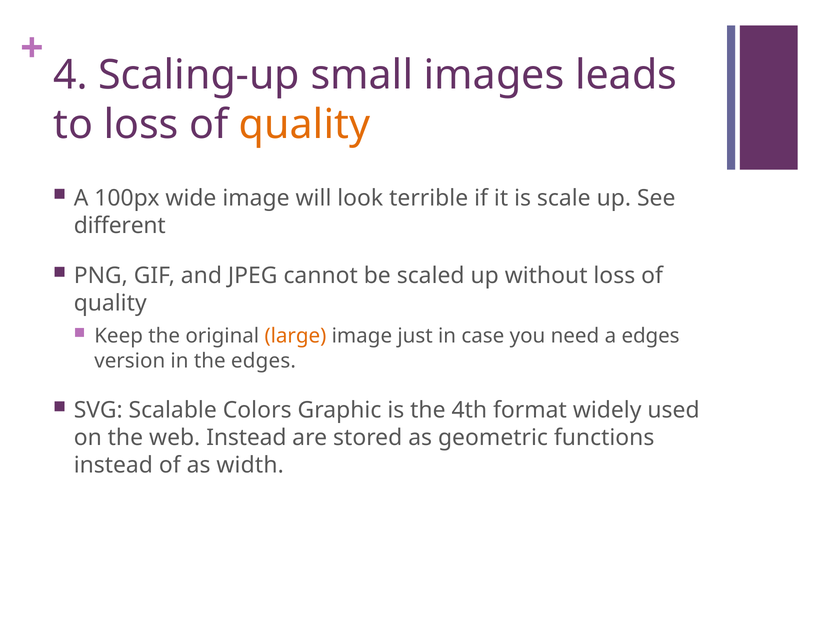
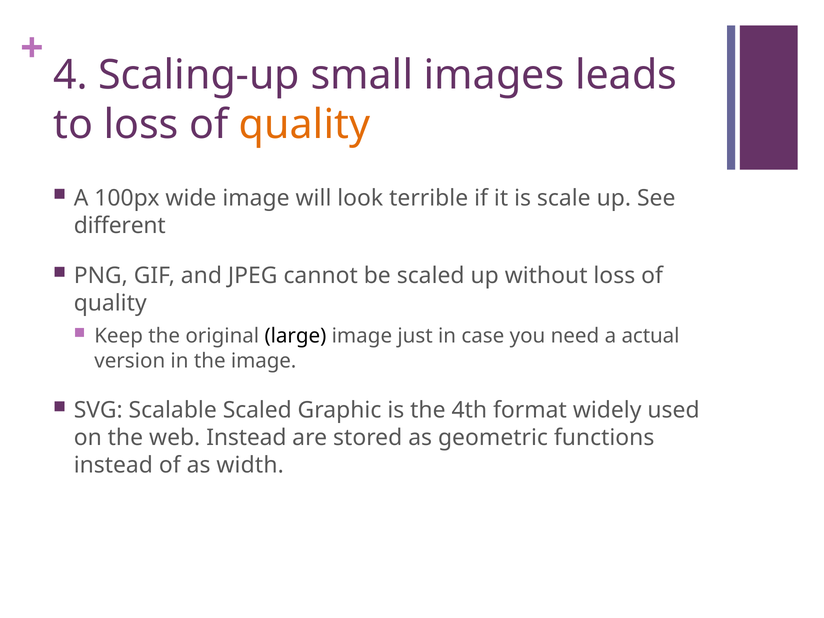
large colour: orange -> black (295, 336)
a edges: edges -> actual (651, 336)
the edges: edges -> image (264, 361)
Scalable Colors: Colors -> Scaled (257, 410)
